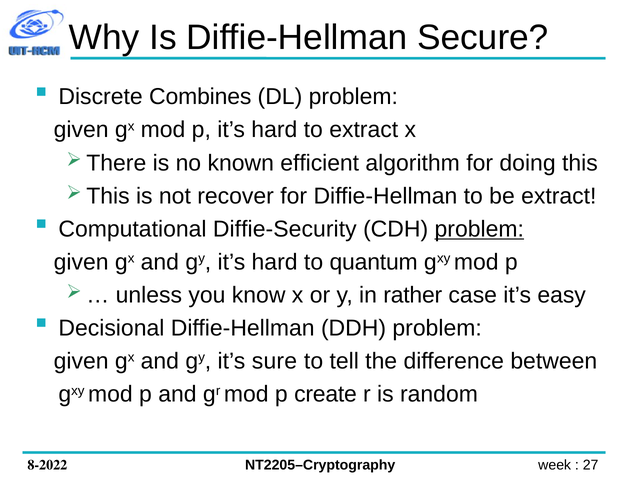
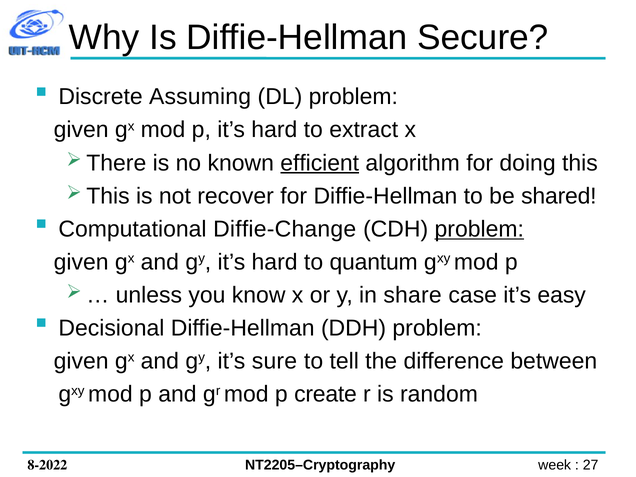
Combines: Combines -> Assuming (200, 97)
efficient underline: none -> present (320, 163)
be extract: extract -> shared (559, 196)
Diffie-Security: Diffie-Security -> Diffie-Change (285, 229)
rather: rather -> share (413, 295)
